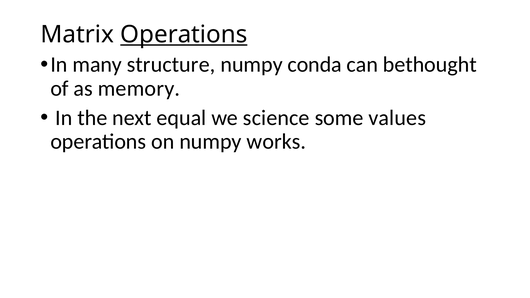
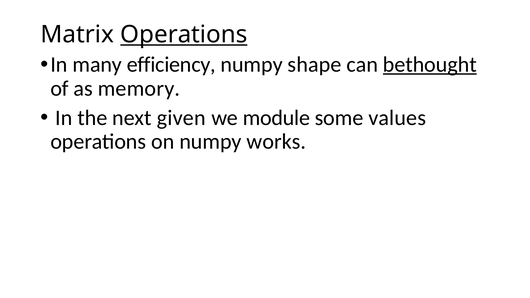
structure: structure -> efficiency (171, 65)
conda: conda -> shape (315, 65)
bethought underline: none -> present (430, 65)
equal: equal -> given (181, 118)
science: science -> module (276, 118)
